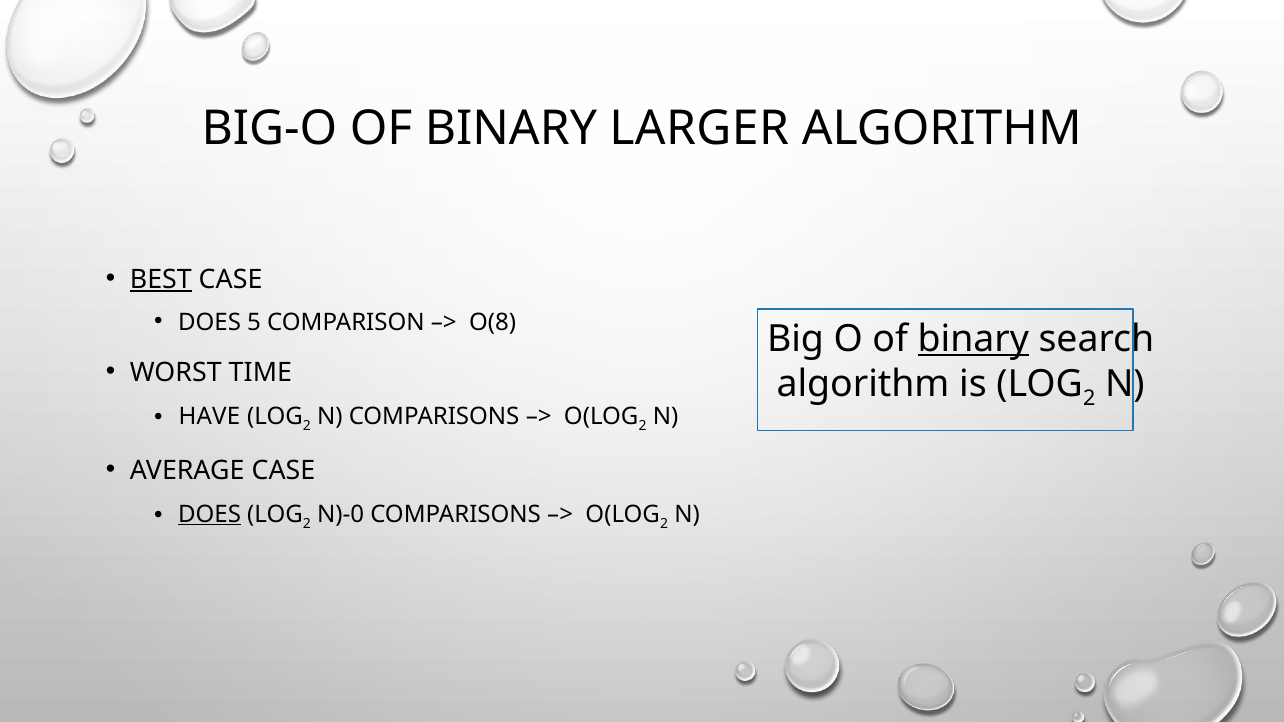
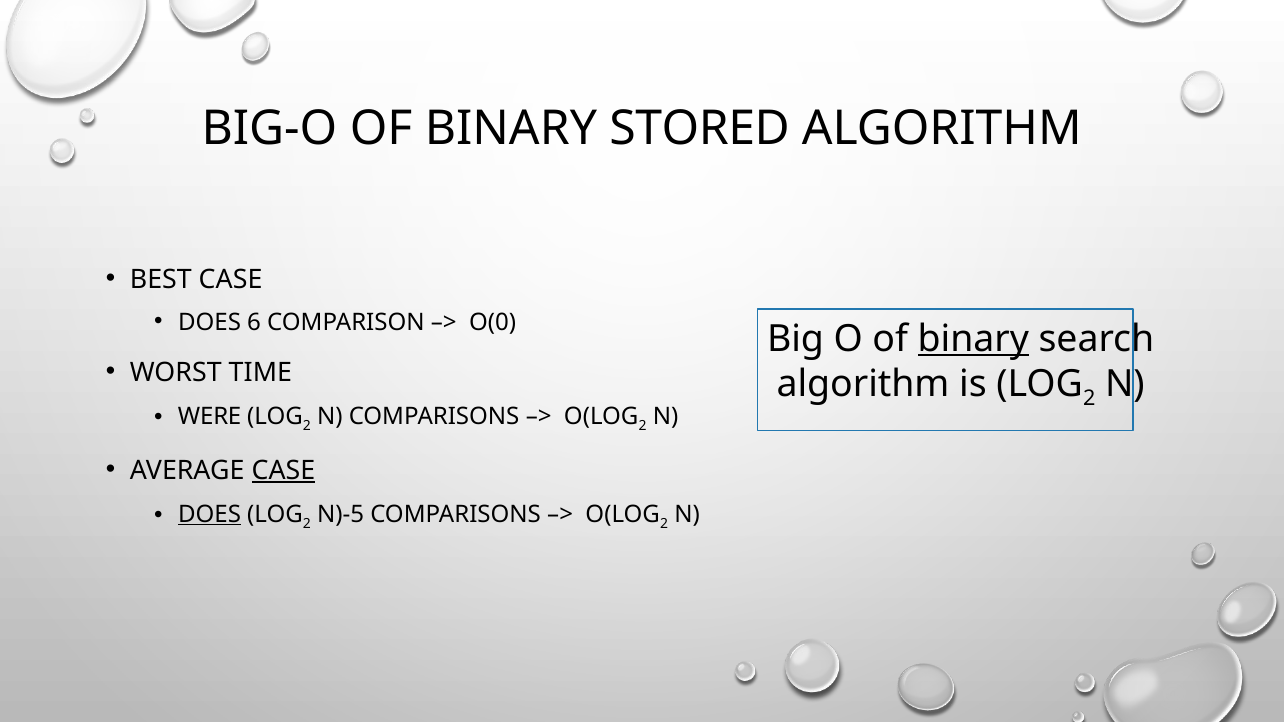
LARGER: LARGER -> STORED (700, 128)
BEST underline: present -> none (161, 280)
5: 5 -> 6 (254, 322)
O(8: O(8 -> O(0 (493, 322)
HAVE: HAVE -> WERE (210, 416)
CASE underline: none -> present (283, 471)
N)-0: N)-0 -> N)-5 (341, 514)
